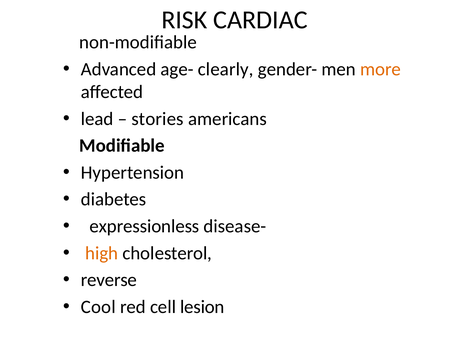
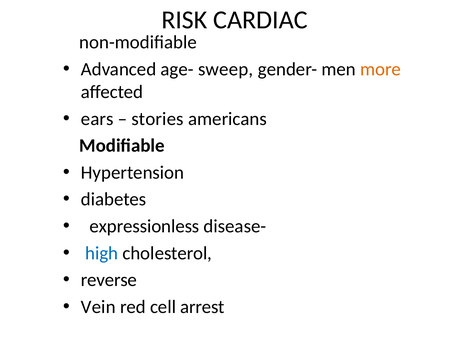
clearly: clearly -> sweep (226, 69)
lead: lead -> ears (97, 119)
high colour: orange -> blue (102, 253)
Cool: Cool -> Vein (98, 307)
lesion: lesion -> arrest (202, 307)
